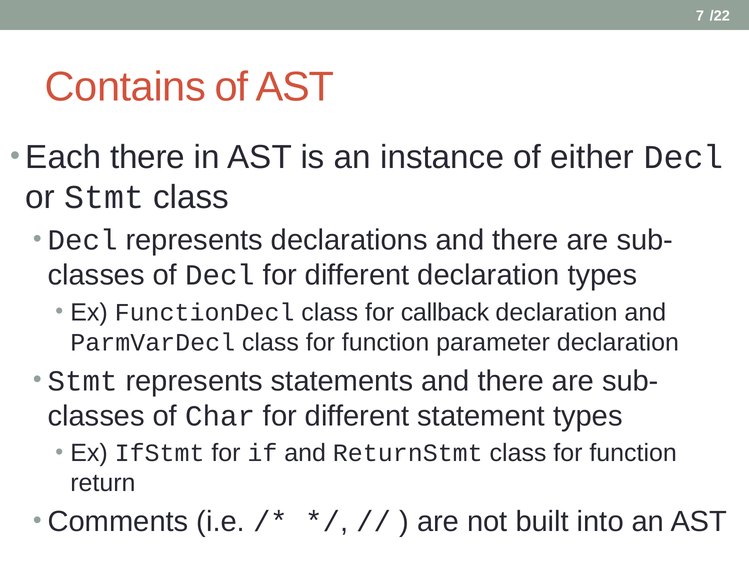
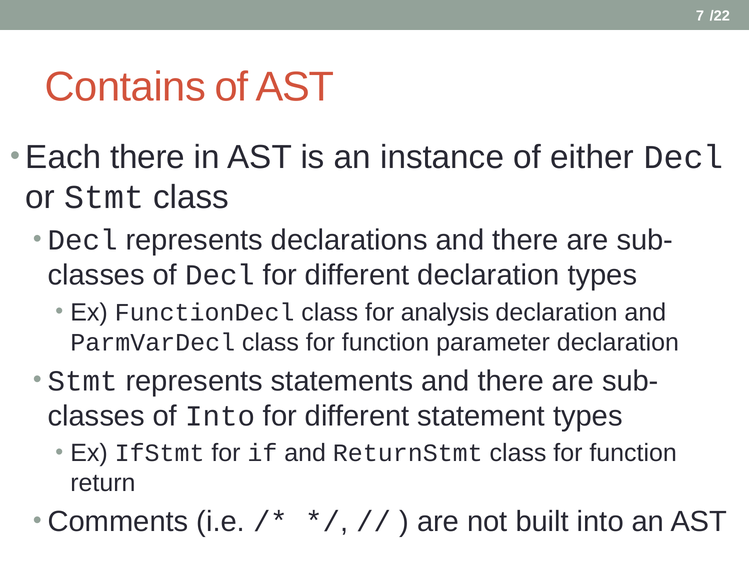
callback: callback -> analysis (445, 312)
of Char: Char -> Into (220, 416)
